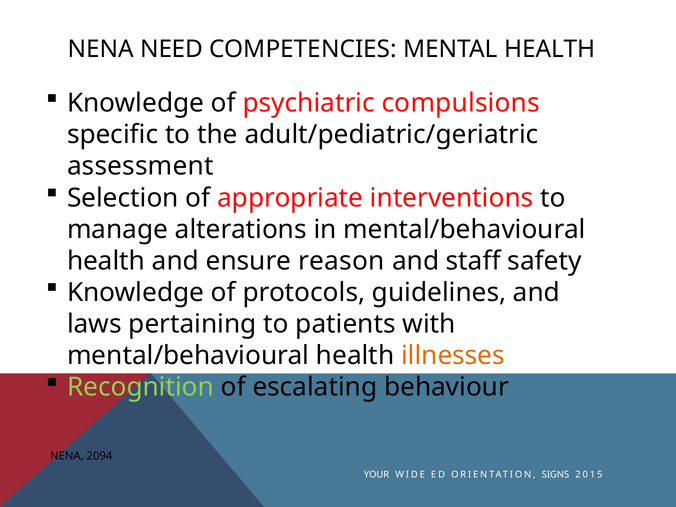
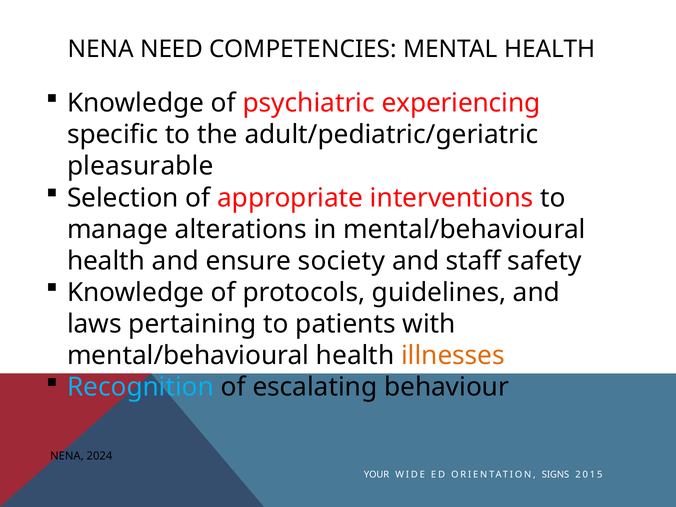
compulsions: compulsions -> experiencing (461, 103)
assessment: assessment -> pleasurable (140, 166)
reason: reason -> society (341, 261)
Recognition colour: light green -> light blue (141, 387)
2094: 2094 -> 2024 (99, 456)
